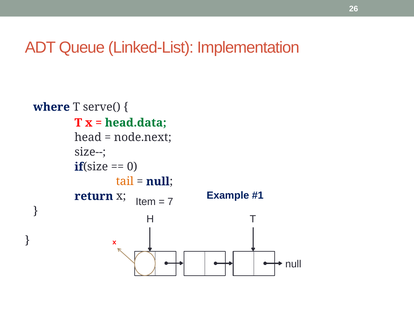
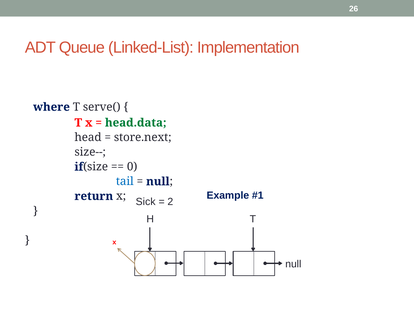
node.next: node.next -> store.next (143, 138)
tail colour: orange -> blue (125, 182)
Item: Item -> Sick (146, 202)
7: 7 -> 2 (170, 202)
